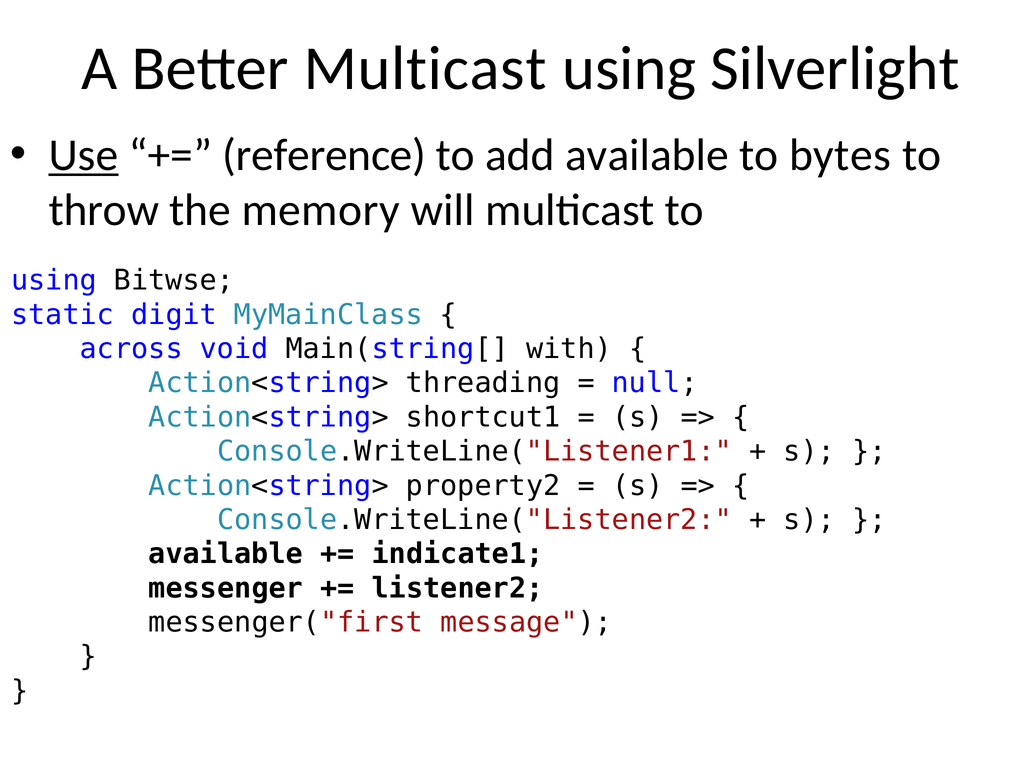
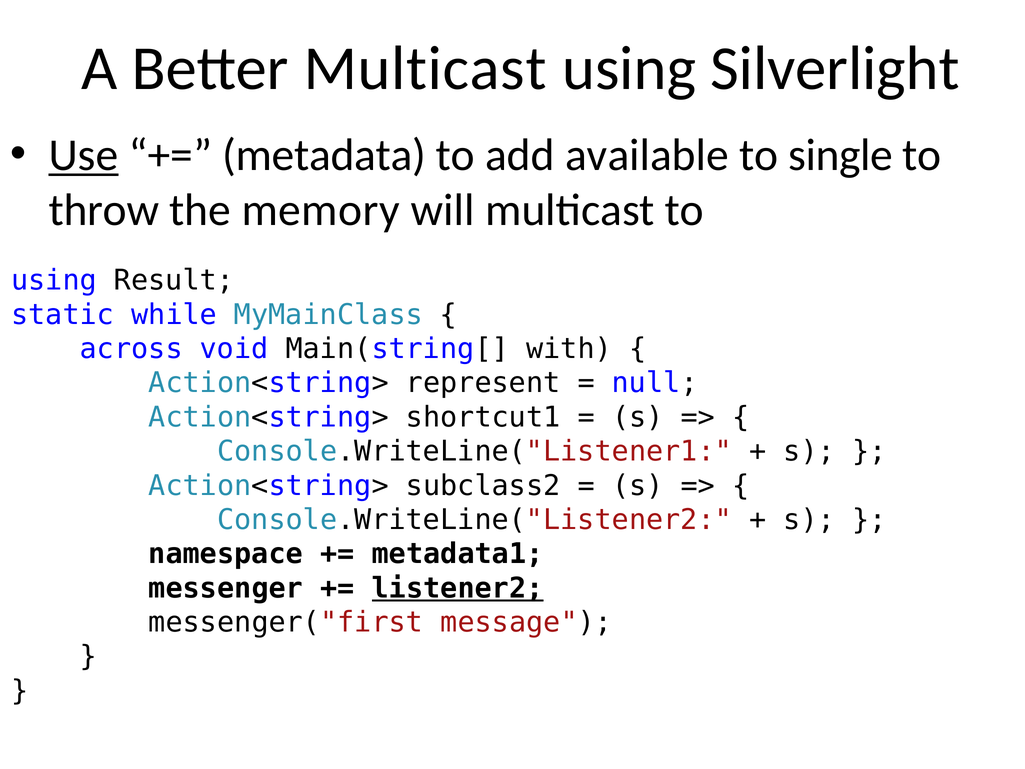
reference: reference -> metadata (324, 155)
bytes: bytes -> single (841, 155)
Bitwse: Bitwse -> Result (174, 280)
digit: digit -> while (174, 315)
threading: threading -> represent (483, 383)
property2: property2 -> subclass2 (483, 485)
available: available -> namespace (226, 554)
indicate1: indicate1 -> metadata1 (458, 554)
listener2 underline: none -> present (458, 588)
